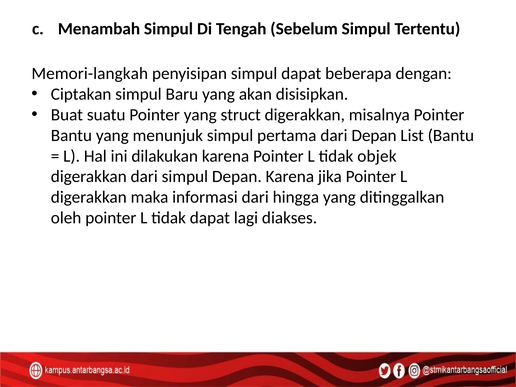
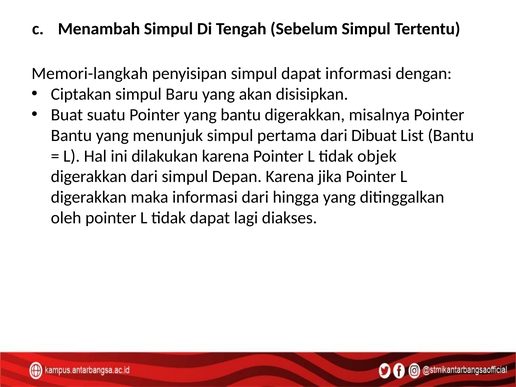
dapat beberapa: beberapa -> informasi (358, 73)
yang struct: struct -> bantu (241, 115)
dari Depan: Depan -> Dibuat (374, 135)
